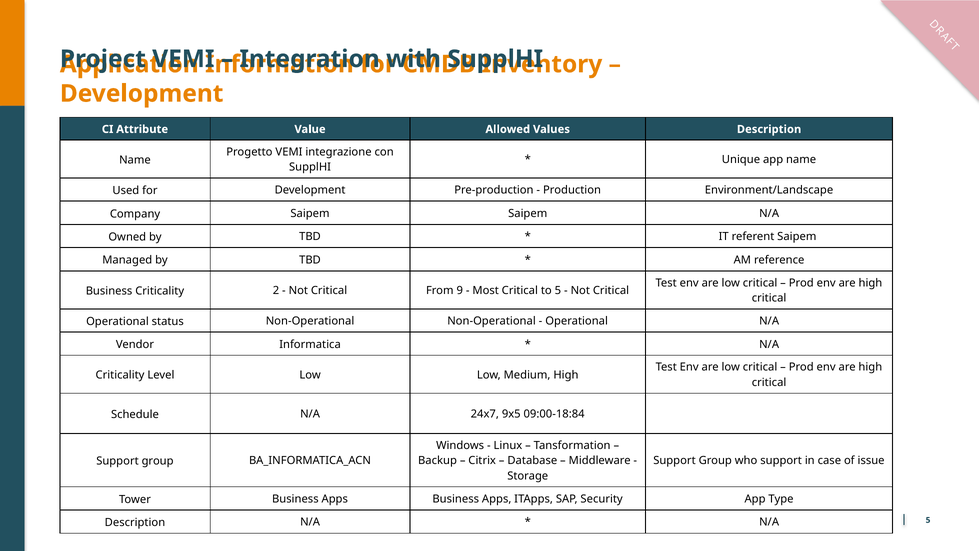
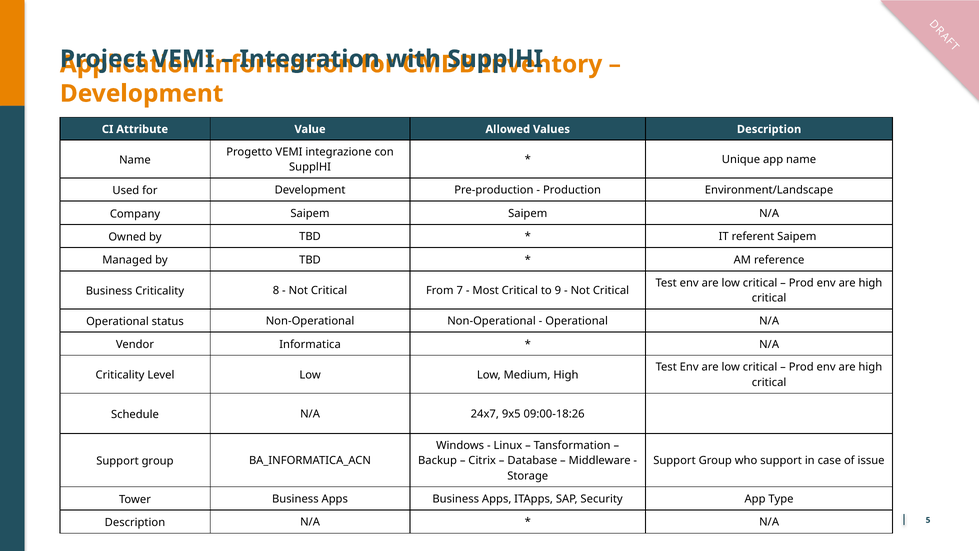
2: 2 -> 8 (276, 290)
9: 9 -> 7 (460, 290)
to 5: 5 -> 9 (558, 290)
09:00-18:84: 09:00-18:84 -> 09:00-18:26 (554, 414)
